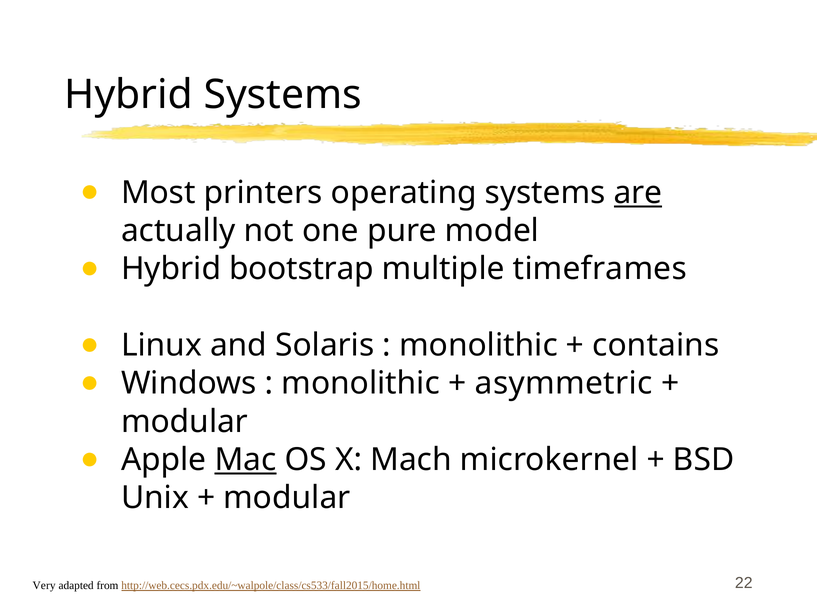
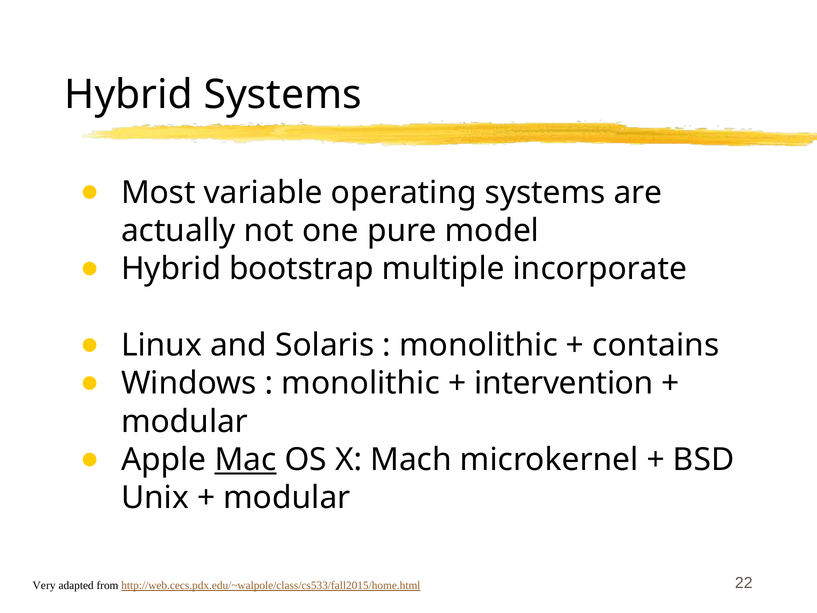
printers: printers -> variable (263, 193)
are underline: present -> none (638, 193)
timeframes: timeframes -> incorporate (600, 269)
asymmetric: asymmetric -> intervention (564, 383)
